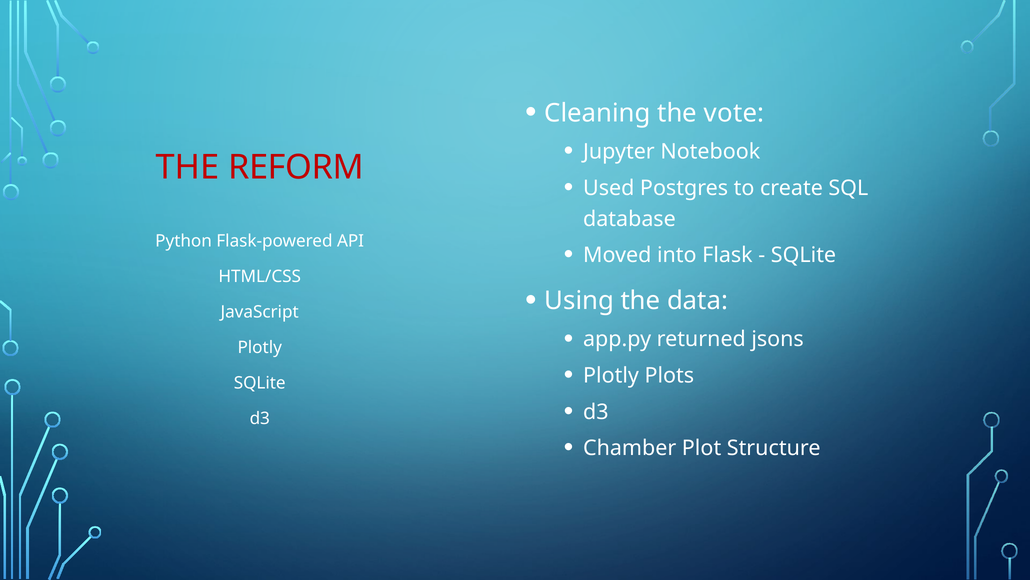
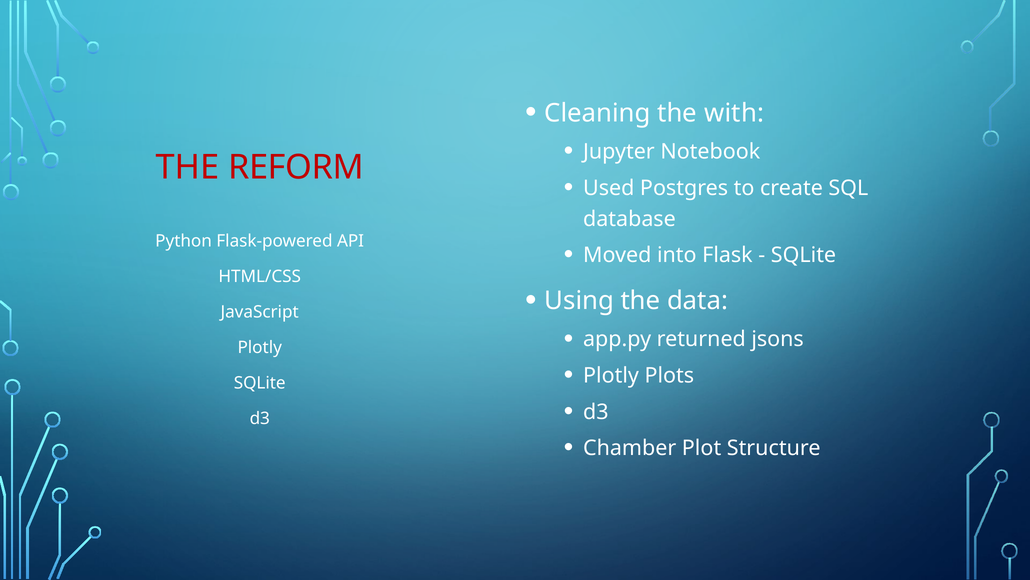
vote: vote -> with (734, 113)
